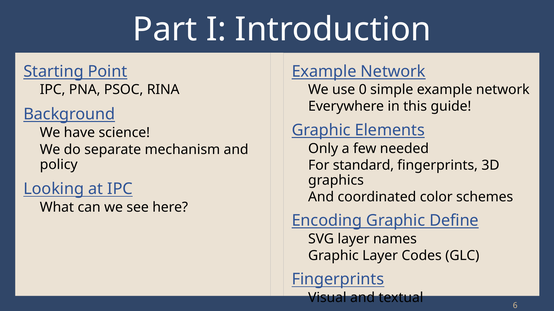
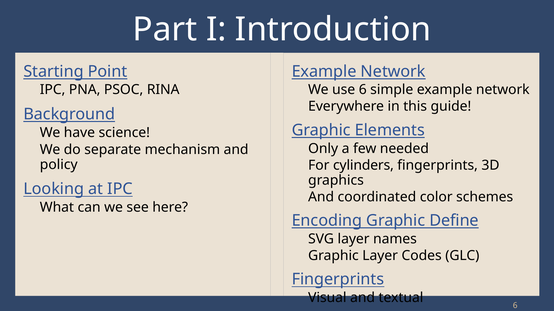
use 0: 0 -> 6 (363, 90)
standard: standard -> cylinders (363, 166)
